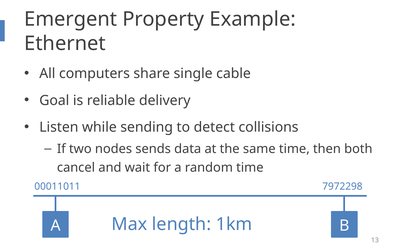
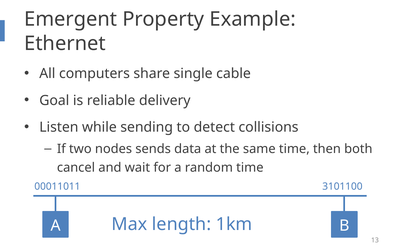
7972298: 7972298 -> 3101100 (342, 187)
